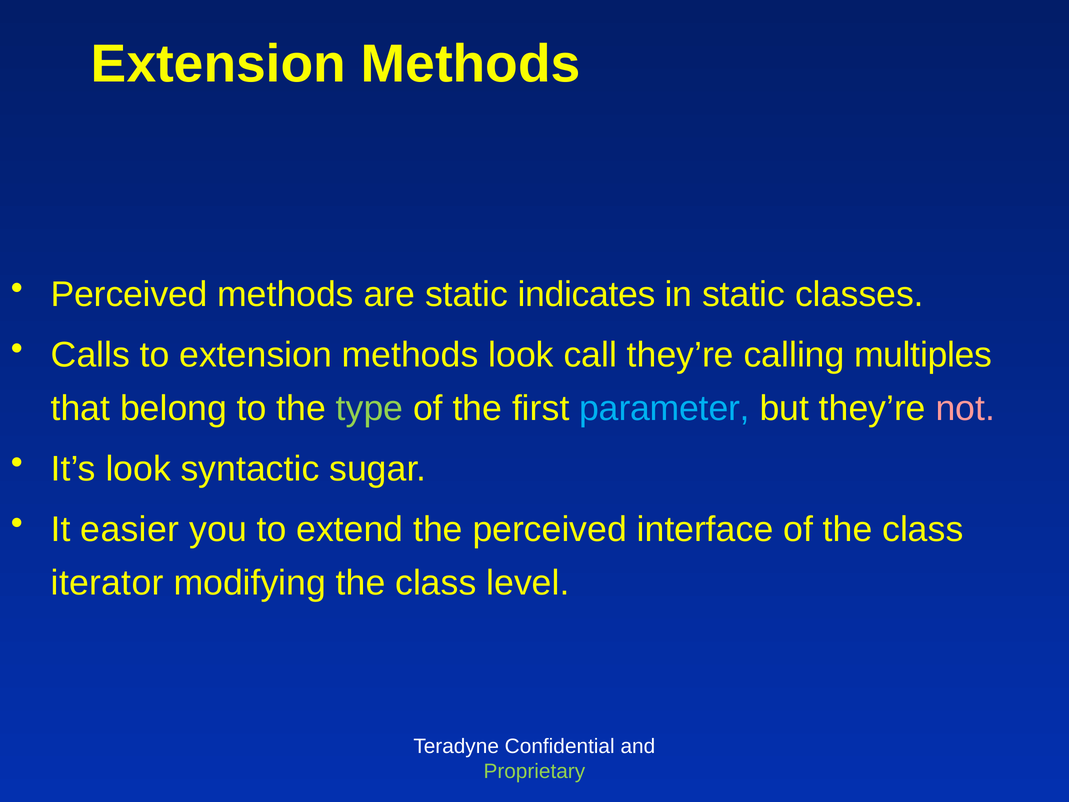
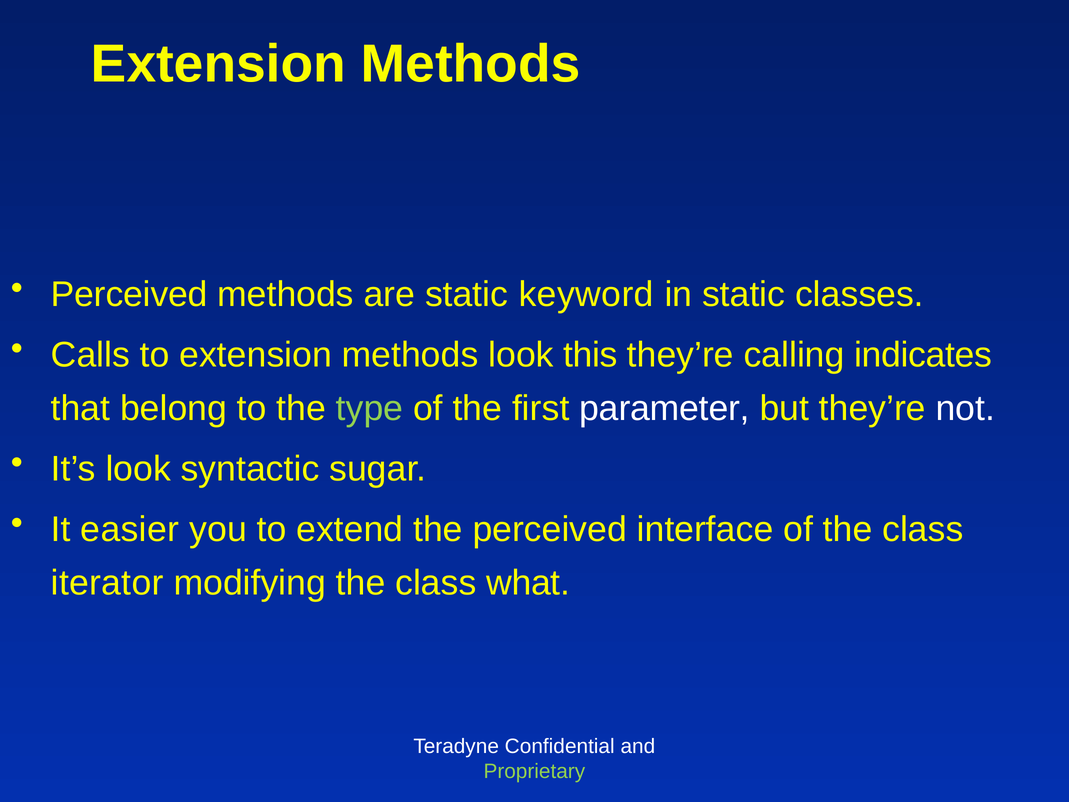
indicates: indicates -> keyword (586, 294)
call: call -> this (590, 355)
multiples: multiples -> indicates (923, 355)
parameter colour: light blue -> white (665, 408)
not colour: pink -> white (965, 408)
level: level -> what (528, 583)
